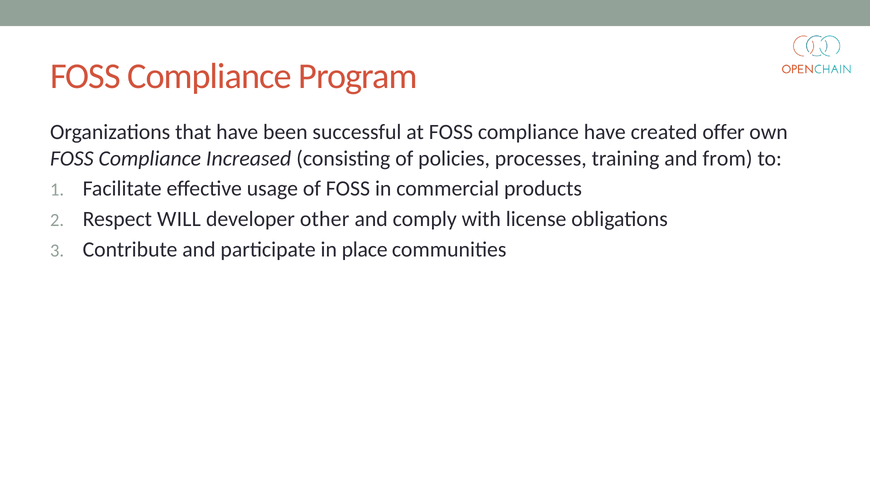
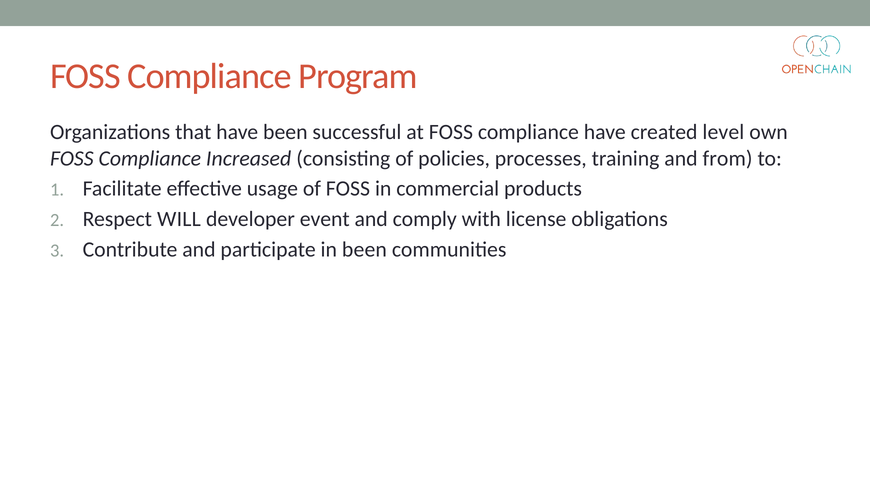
offer: offer -> level (723, 132)
other: other -> event (325, 219)
in place: place -> been (364, 249)
